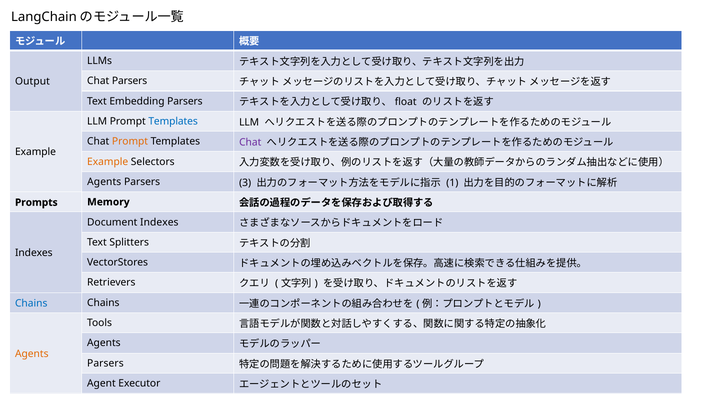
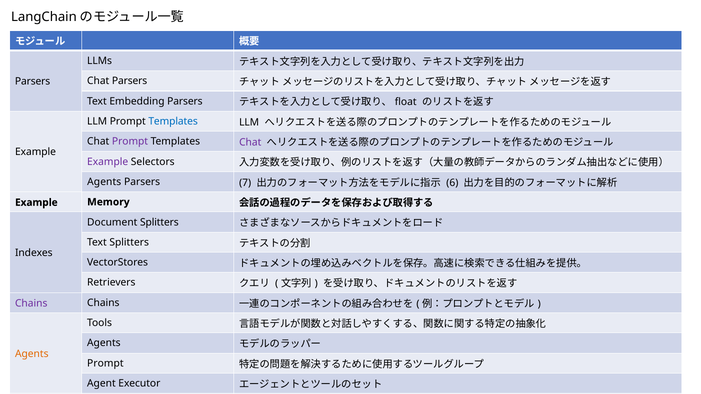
Output: Output -> Parsers (33, 82)
Prompt colour: orange -> purple (130, 142)
Example colour: orange -> purple (108, 162)
3: 3 -> 7 (245, 183)
1: 1 -> 6 (452, 183)
Prompts: Prompts -> Example (36, 203)
Document Indexes: Indexes -> Splitters (159, 222)
Chains colour: blue -> purple (31, 304)
Parsers: Parsers -> Prompt (105, 364)
